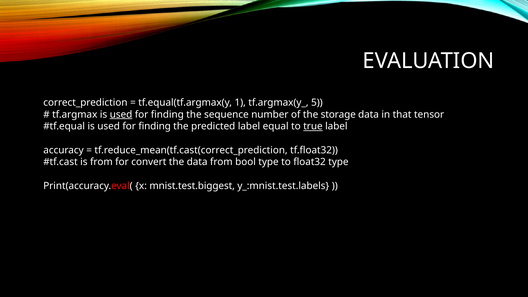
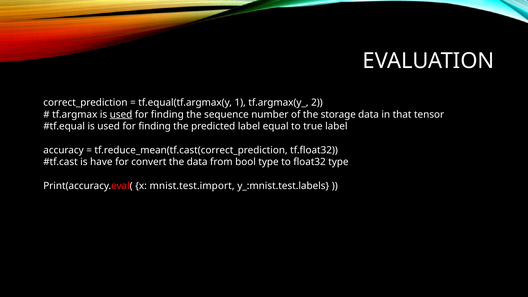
5: 5 -> 2 (317, 103)
true underline: present -> none (313, 126)
is from: from -> have (101, 162)
mnist.test.biggest: mnist.test.biggest -> mnist.test.import (192, 186)
